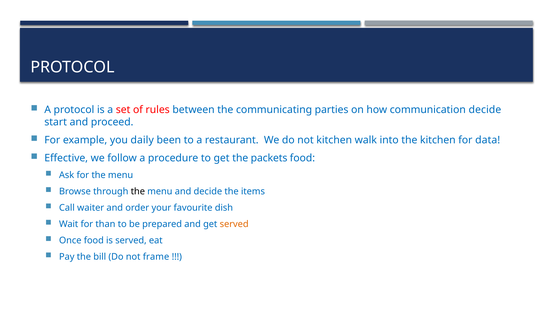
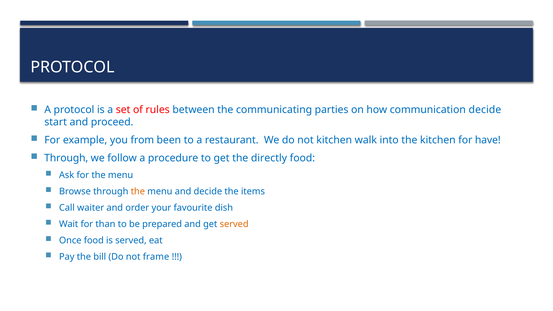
daily: daily -> from (142, 140)
data: data -> have (488, 140)
Effective: Effective -> Through (66, 158)
packets: packets -> directly (269, 158)
the colour: black -> orange (138, 191)
